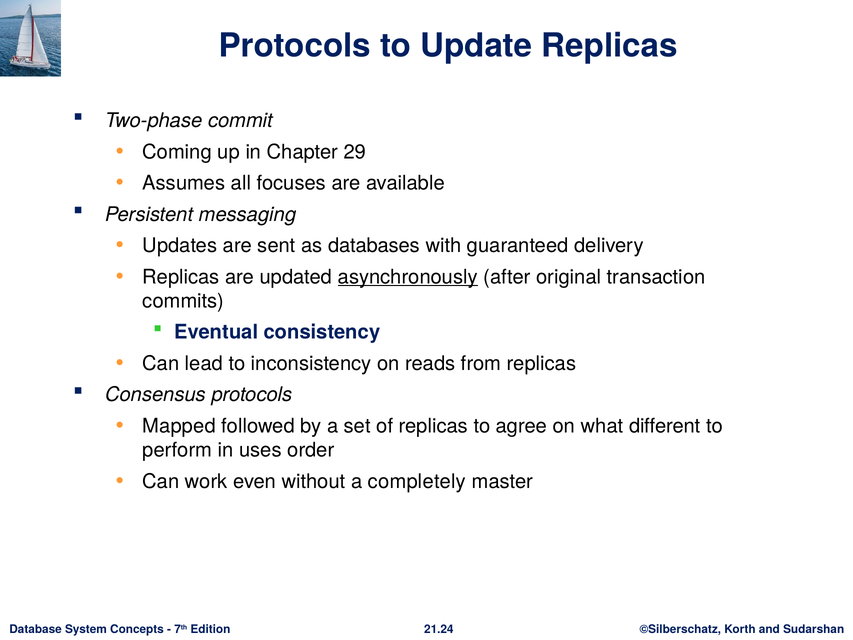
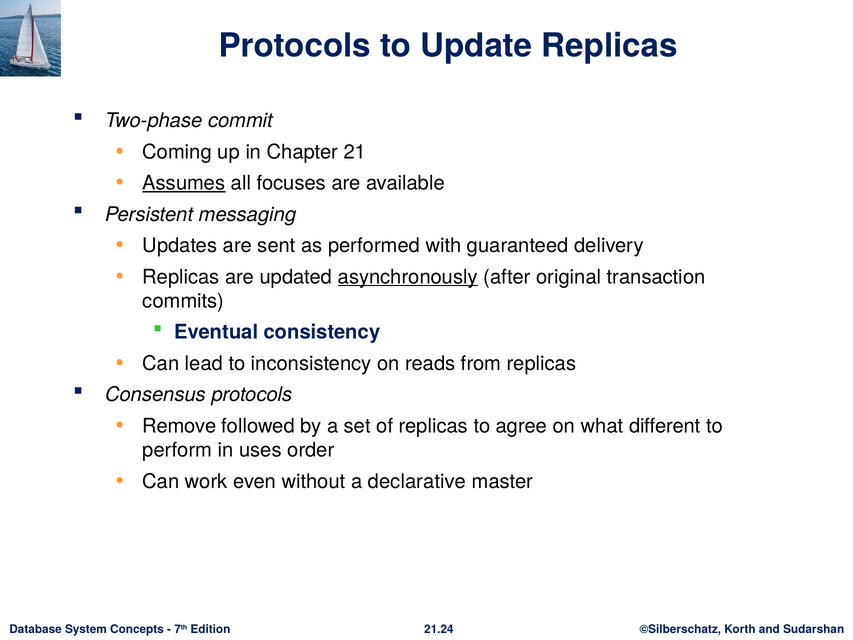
29: 29 -> 21 (355, 152)
Assumes underline: none -> present (184, 183)
databases: databases -> performed (374, 246)
Mapped: Mapped -> Remove (179, 426)
completely: completely -> declarative (417, 481)
